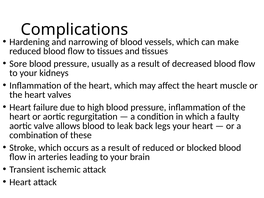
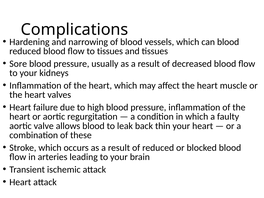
can make: make -> blood (228, 42)
legs: legs -> thin (163, 126)
